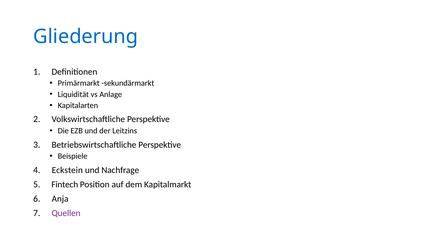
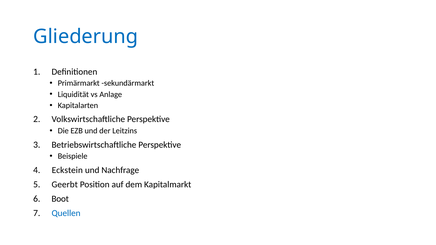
Fintech: Fintech -> Geerbt (65, 185)
Anja: Anja -> Boot (60, 199)
Quellen colour: purple -> blue (66, 213)
